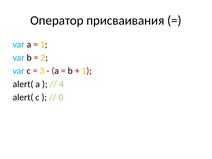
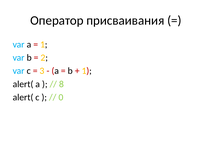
4: 4 -> 8 (61, 84)
